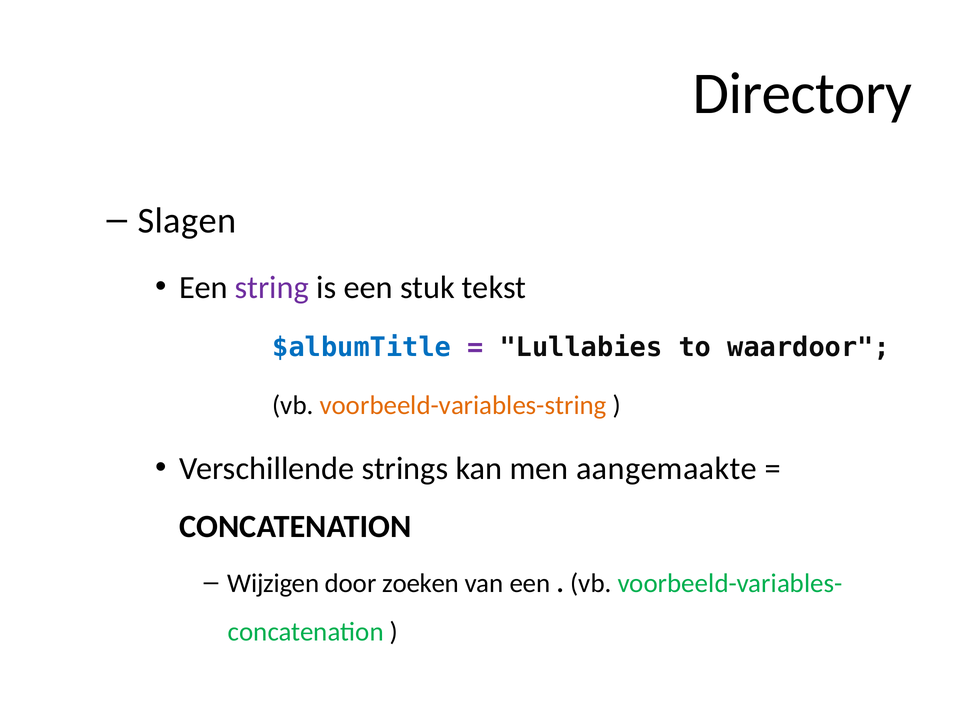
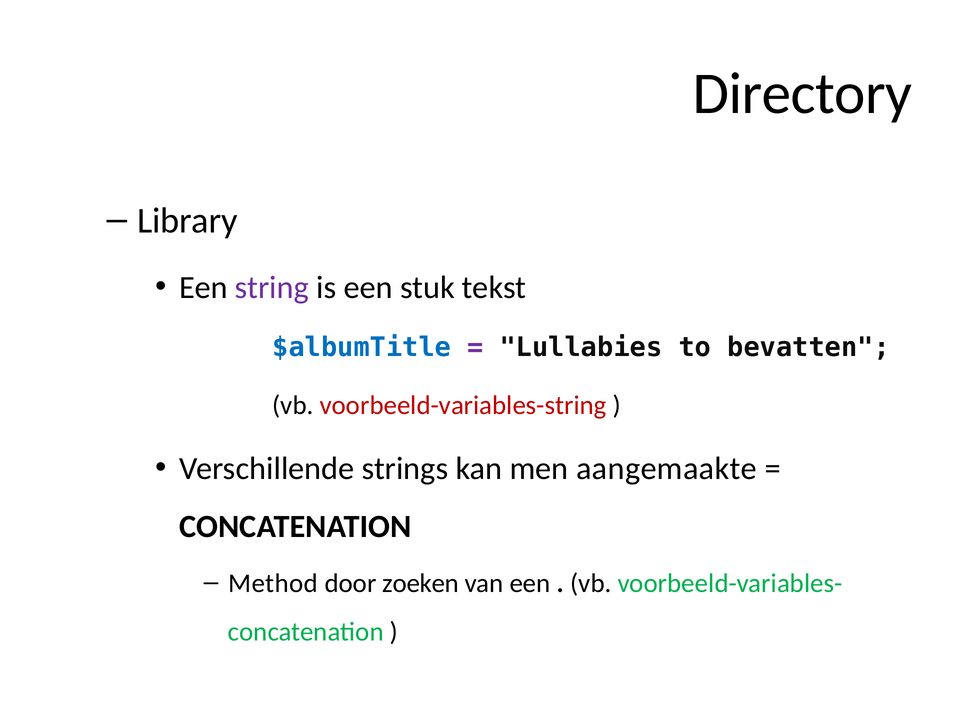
Slagen: Slagen -> Library (187, 221)
waardoor: waardoor -> bevatten (809, 348)
voorbeeld-variables-string colour: orange -> red (463, 406)
Wijzigen: Wijzigen -> Method (273, 584)
